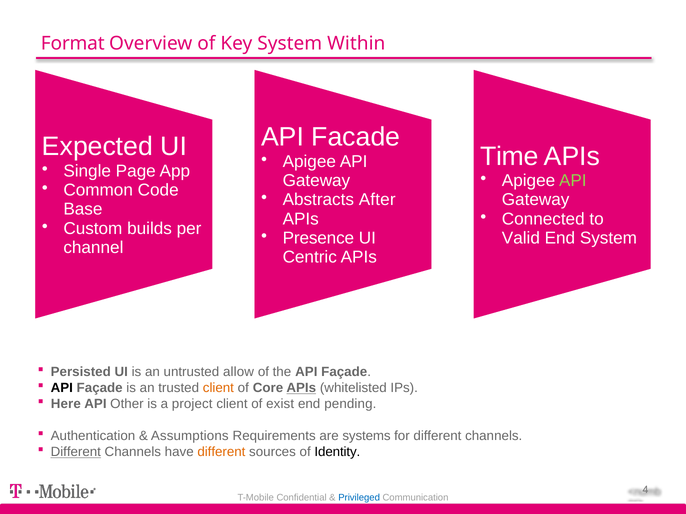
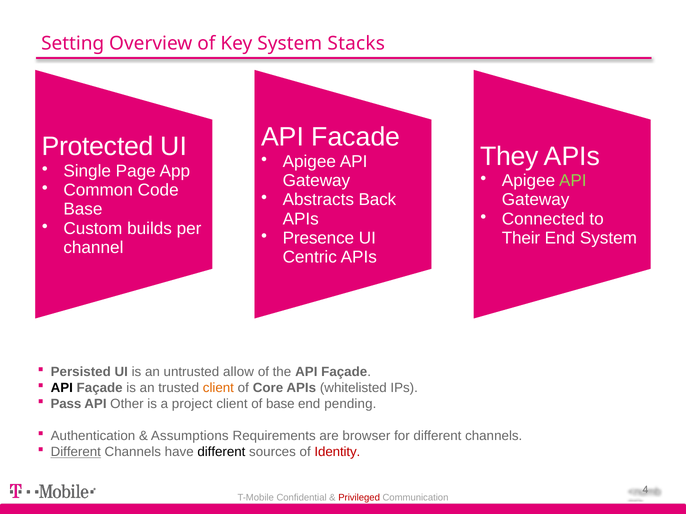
Format: Format -> Setting (73, 44)
Within: Within -> Stacks (356, 44)
Expected: Expected -> Protected (98, 147)
Time: Time -> They (509, 156)
After: After -> Back (377, 200)
Valid: Valid -> Their (521, 238)
APIs underline: present -> none (301, 388)
Here: Here -> Pass (66, 404)
of exist: exist -> base (280, 404)
systems: systems -> browser (366, 437)
different colour: orange -> black (221, 453)
Identity colour: black -> red (337, 453)
Privileged colour: blue -> red (359, 498)
